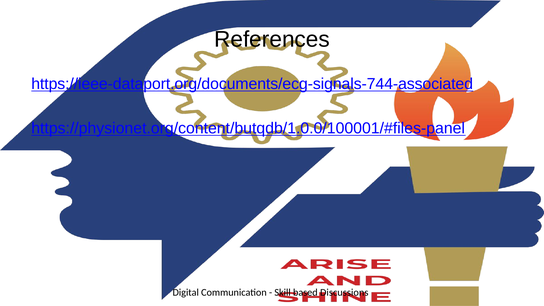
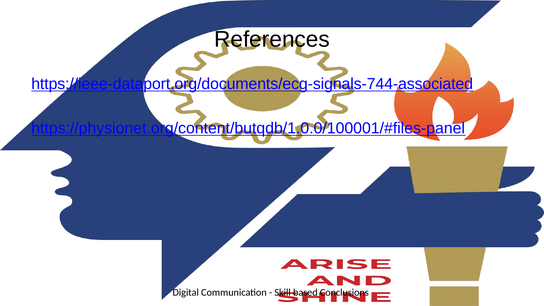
Discussions: Discussions -> Conclusions (344, 292)
